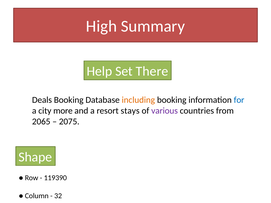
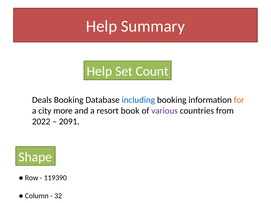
High: High -> Help (102, 26)
There: There -> Count (152, 71)
including colour: orange -> blue (138, 100)
for colour: blue -> orange (239, 100)
stays: stays -> book (130, 111)
2065: 2065 -> 2022 (41, 122)
2075: 2075 -> 2091 (69, 122)
